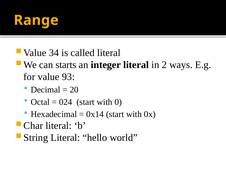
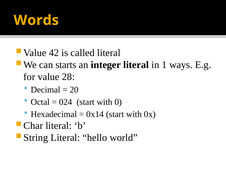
Range: Range -> Words (36, 20)
34: 34 -> 42 (54, 53)
2: 2 -> 1 (164, 65)
93: 93 -> 28 (68, 77)
